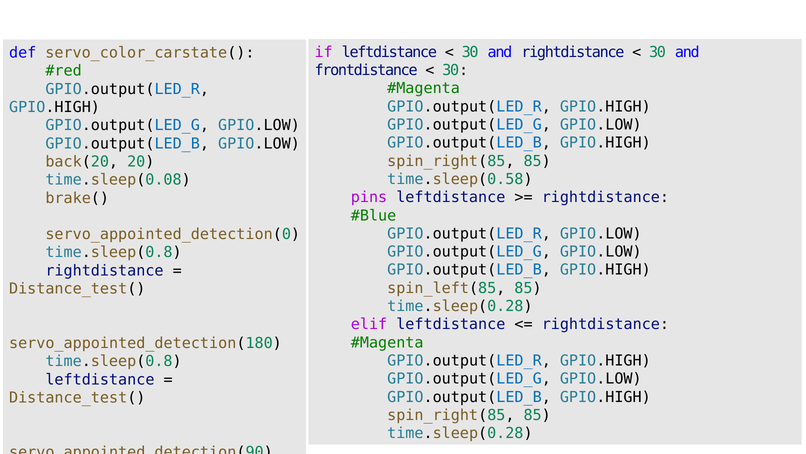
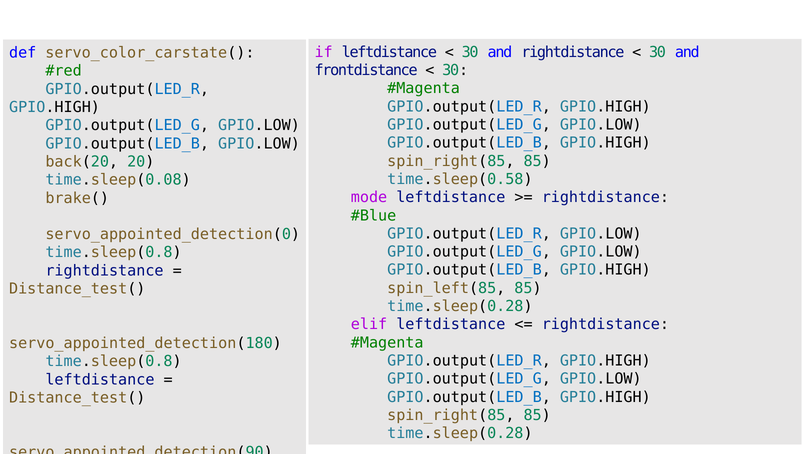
pins: pins -> mode (369, 197)
